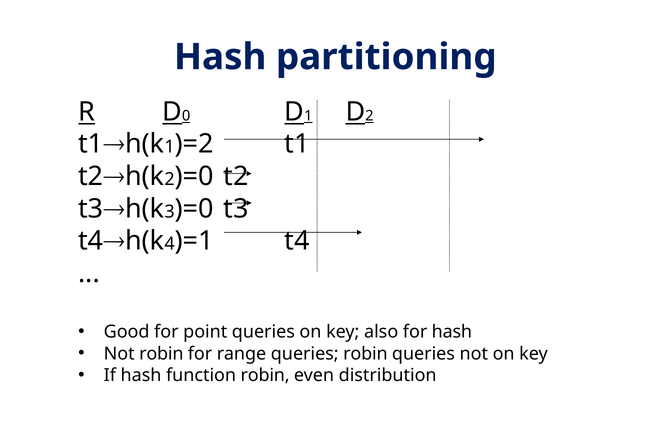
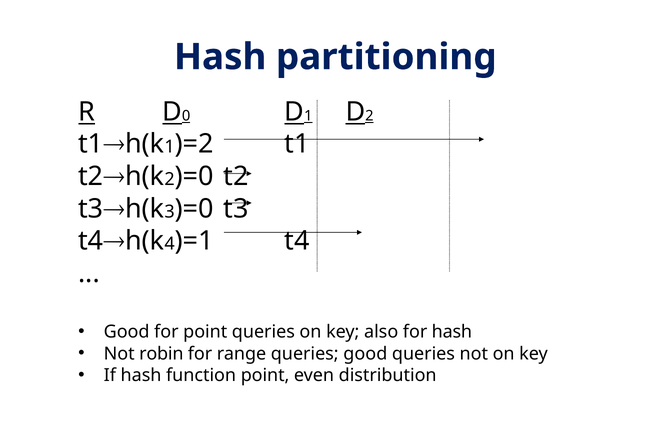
queries robin: robin -> good (365, 354)
function robin: robin -> point (265, 375)
